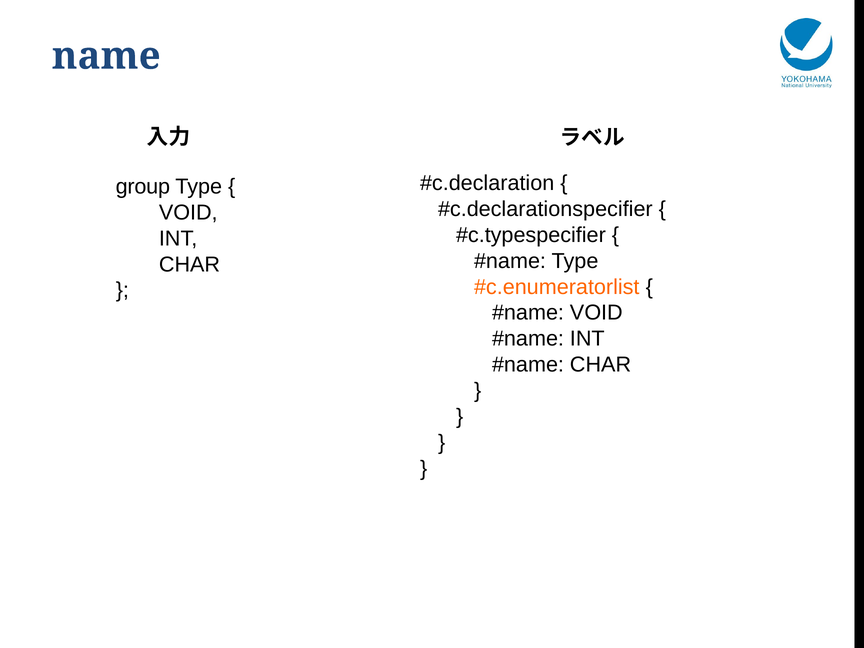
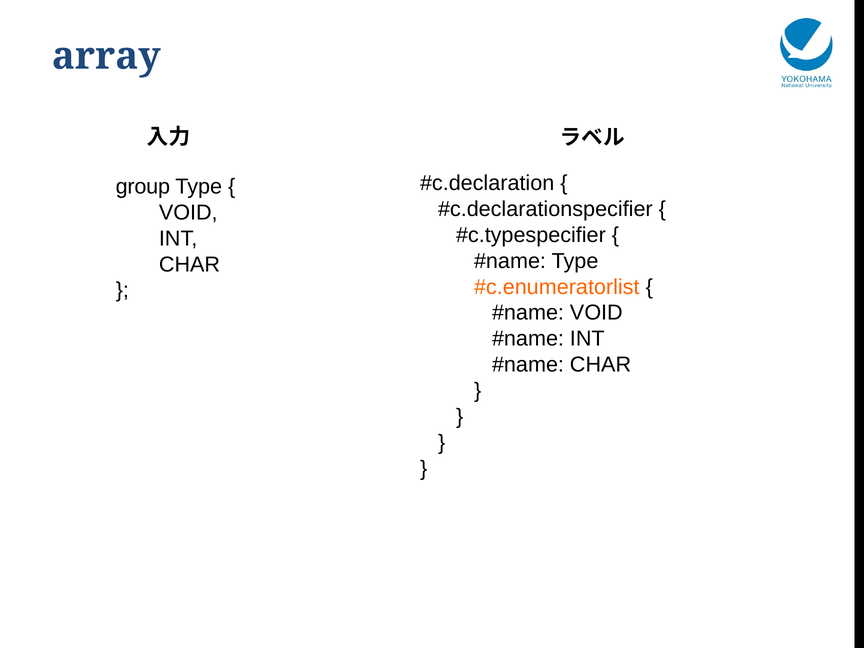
name: name -> array (106, 56)
